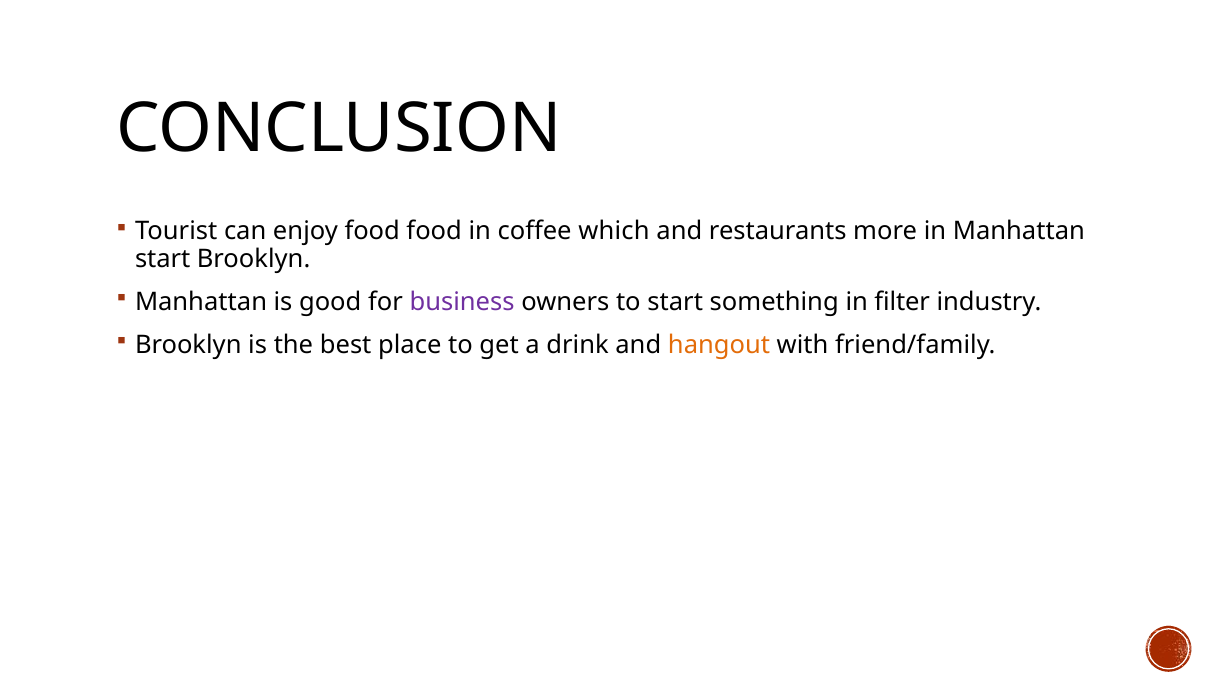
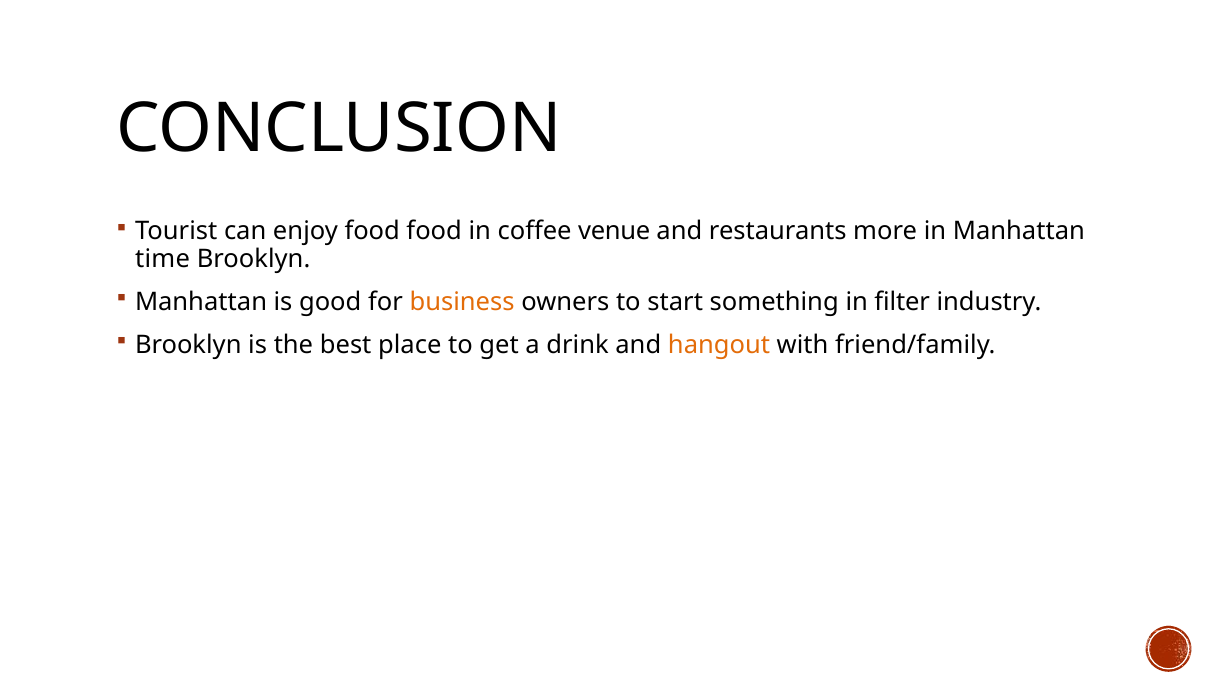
which: which -> venue (614, 231)
start: start -> time (163, 259)
business colour: purple -> orange (462, 302)
